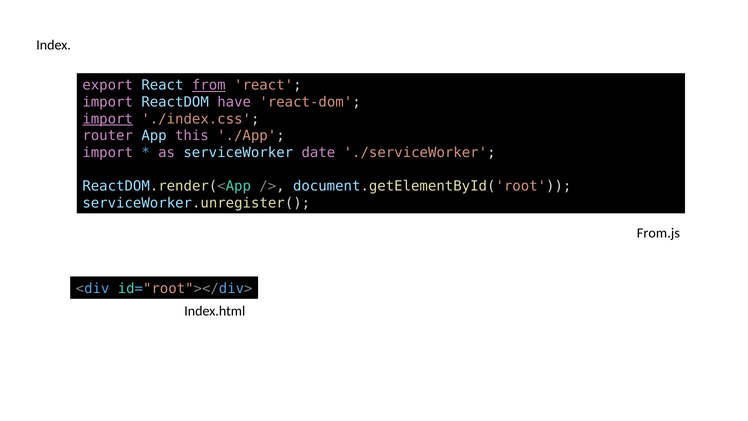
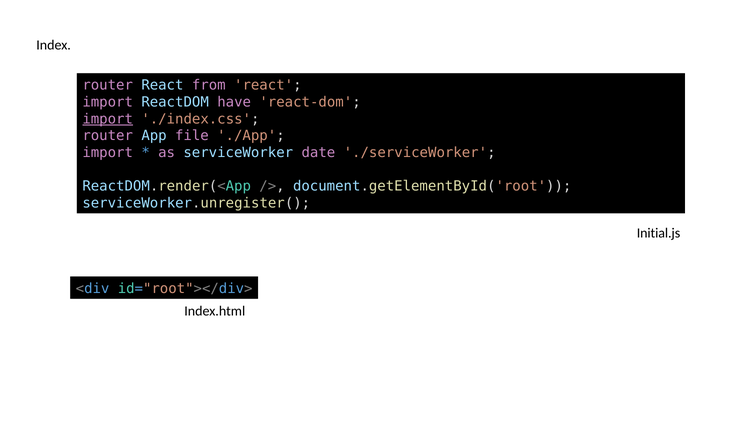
export: export -> router (108, 85)
from underline: present -> none (209, 85)
this: this -> file (192, 136)
From.js: From.js -> Initial.js (658, 233)
